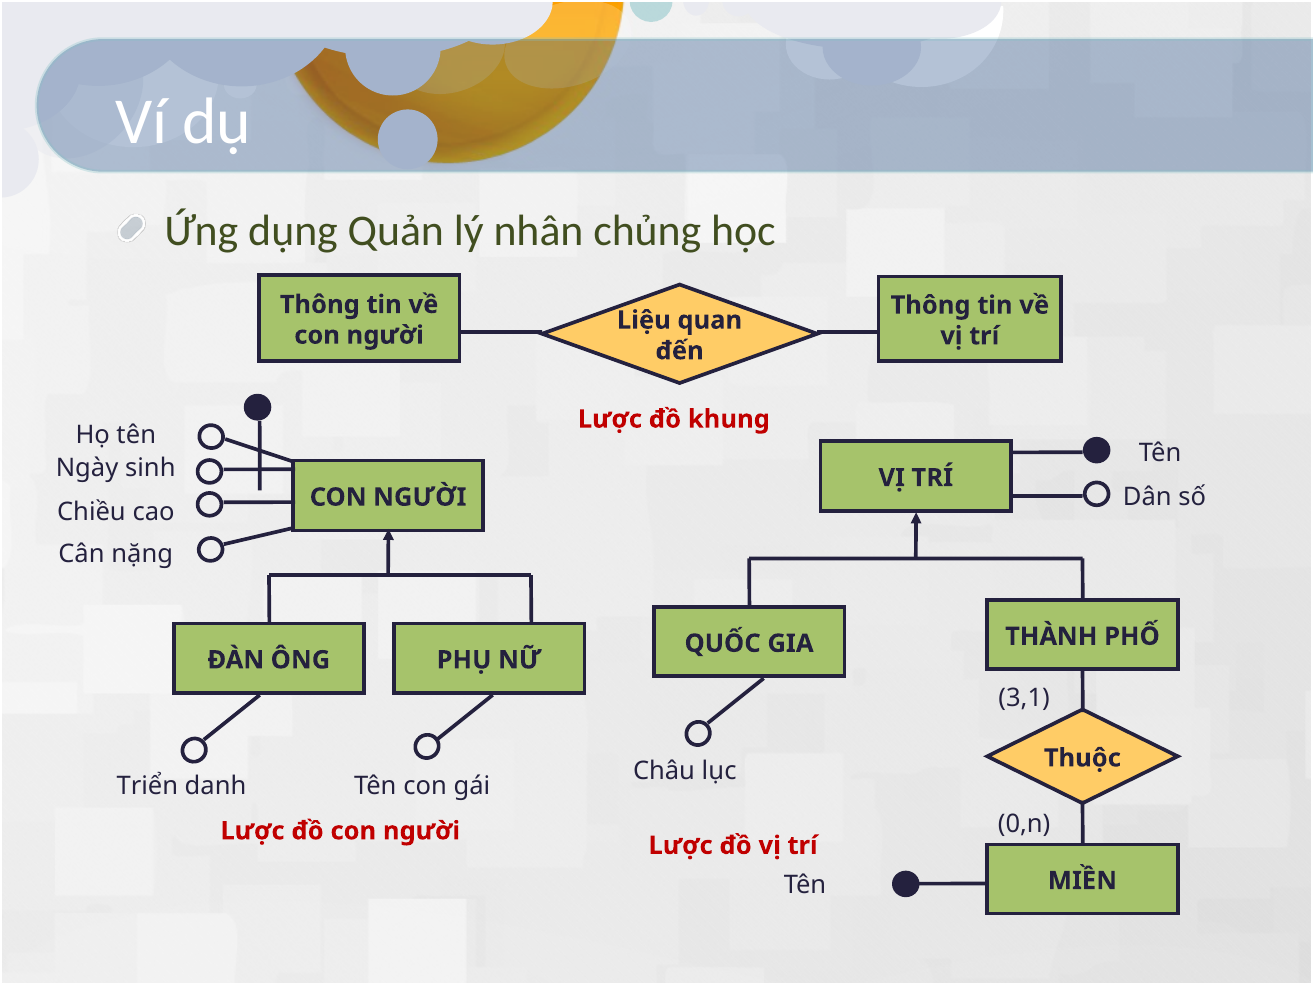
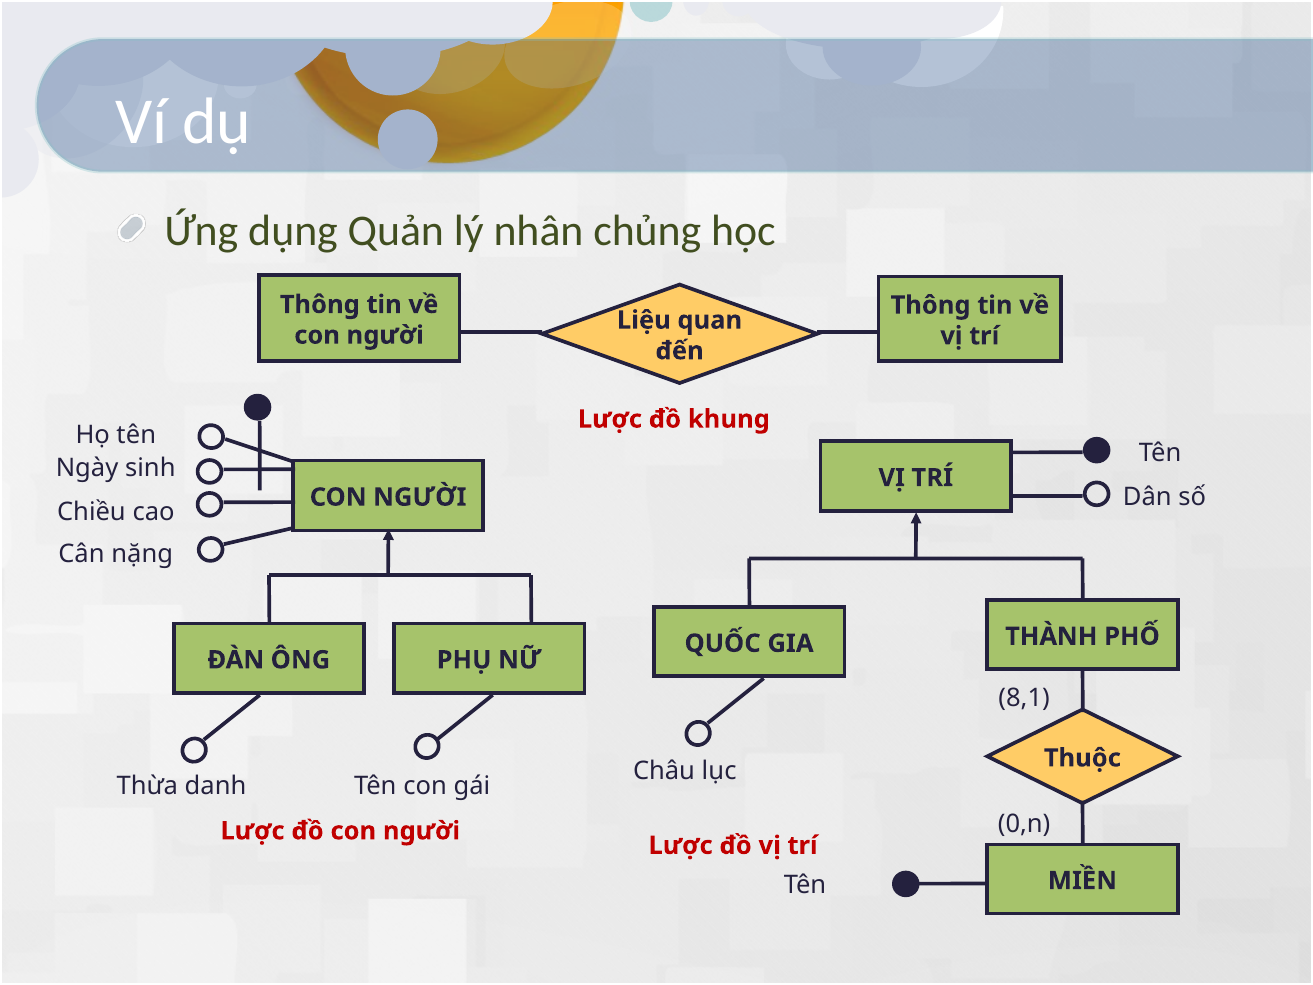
3,1: 3,1 -> 8,1 (1024, 698)
Triển: Triển -> Thừa (147, 786)
